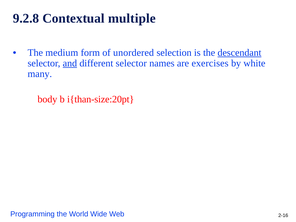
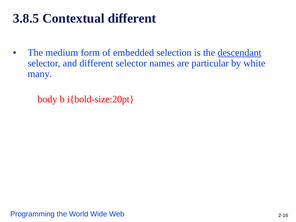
9.2.8: 9.2.8 -> 3.8.5 (26, 18)
Contextual multiple: multiple -> different (132, 18)
unordered: unordered -> embedded (134, 53)
and underline: present -> none (70, 63)
exercises: exercises -> particular (210, 63)
i{than-size:20pt: i{than-size:20pt -> i{bold-size:20pt (101, 99)
